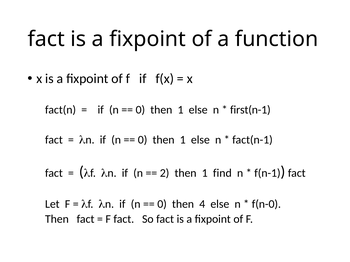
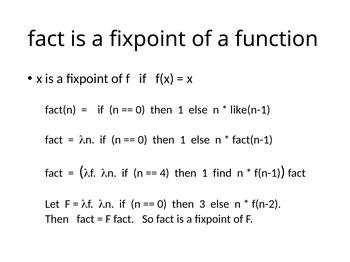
first(n-1: first(n-1 -> like(n-1 (250, 110)
2: 2 -> 4 (165, 173)
4: 4 -> 3 (202, 204)
f(n-0: f(n-0 -> f(n-2 (266, 204)
